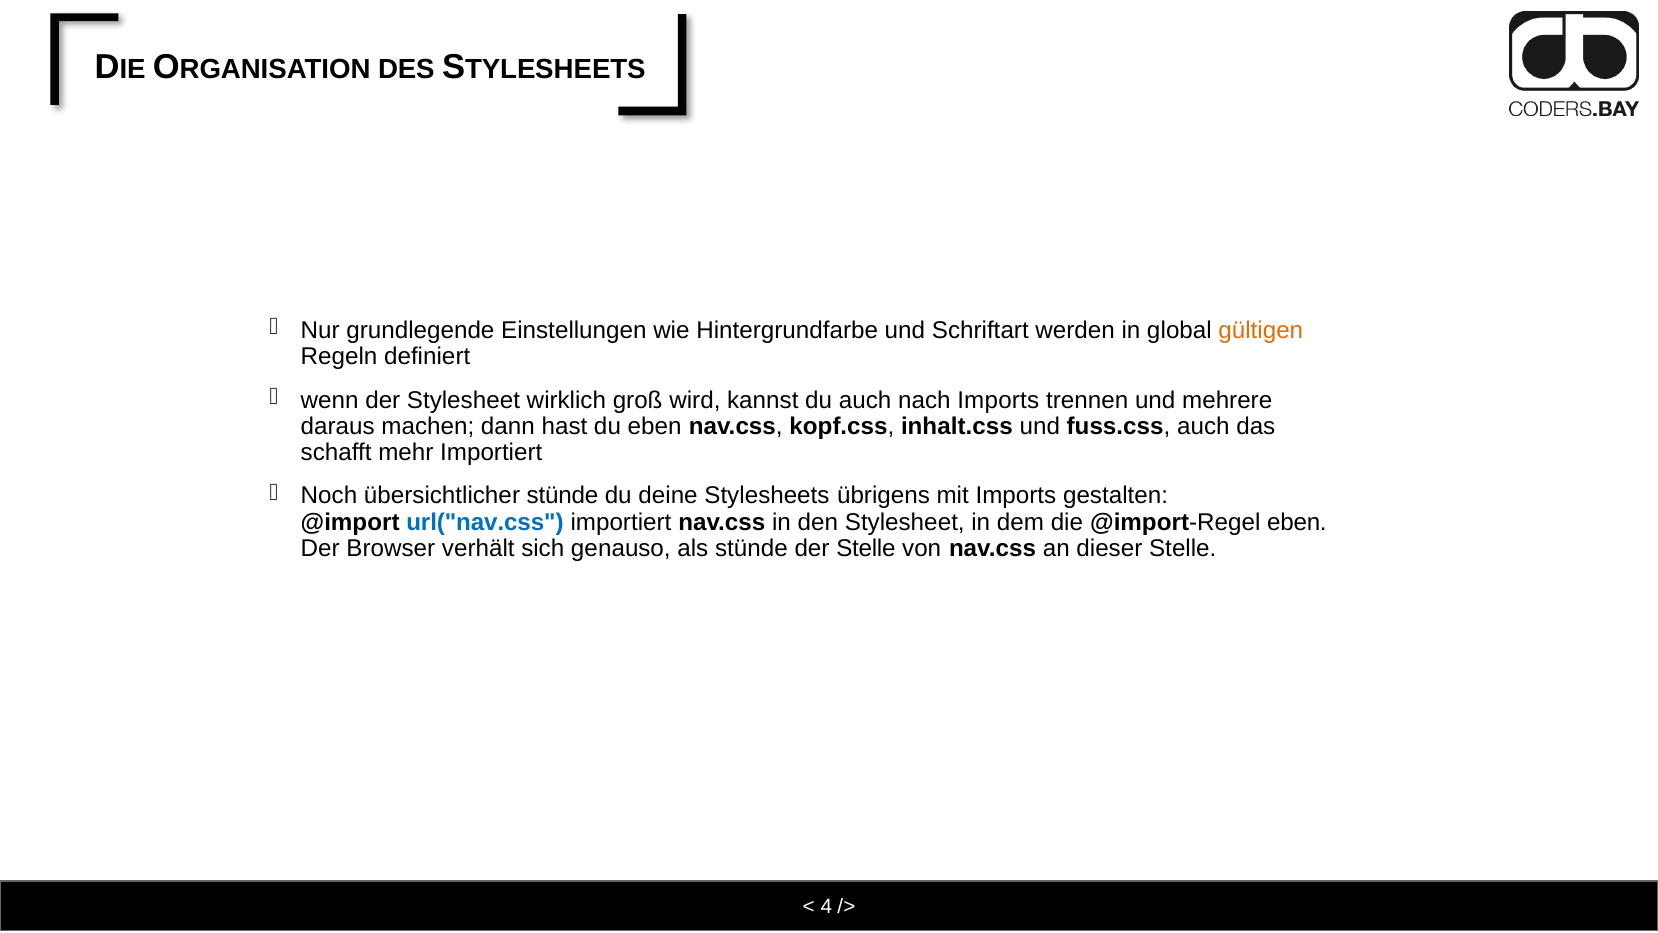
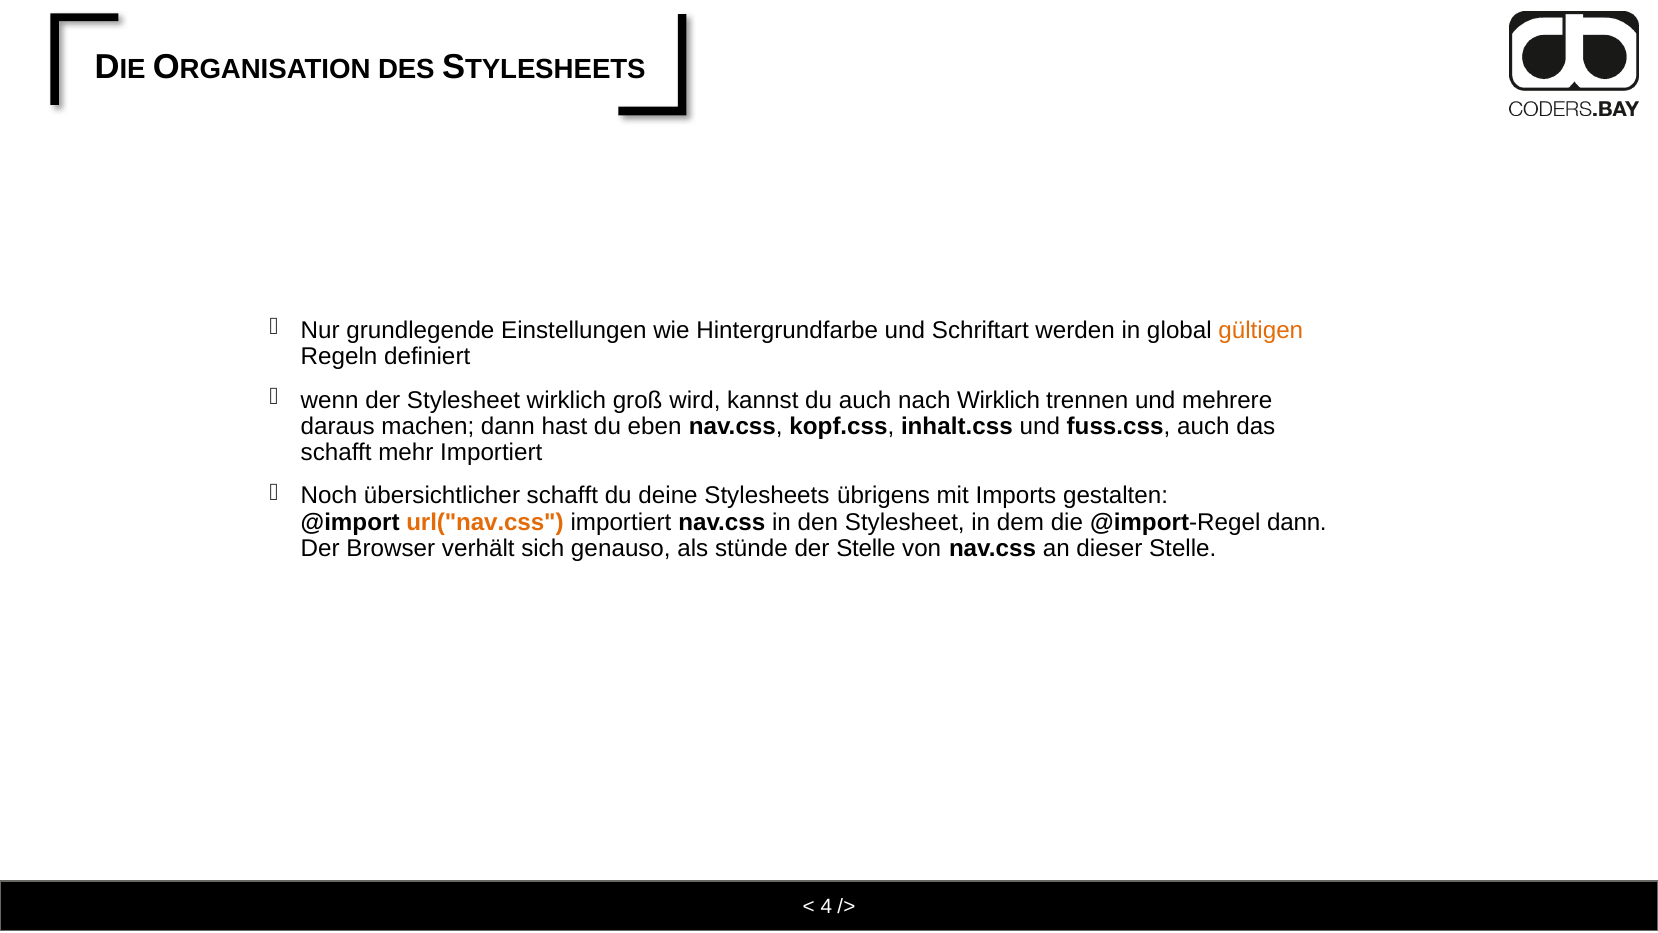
nach Imports: Imports -> Wirklich (999, 400)
übersichtlicher stünde: stünde -> schafft (562, 496)
url("nav.css colour: blue -> orange (485, 522)
@import-Regel eben: eben -> dann (1297, 522)
